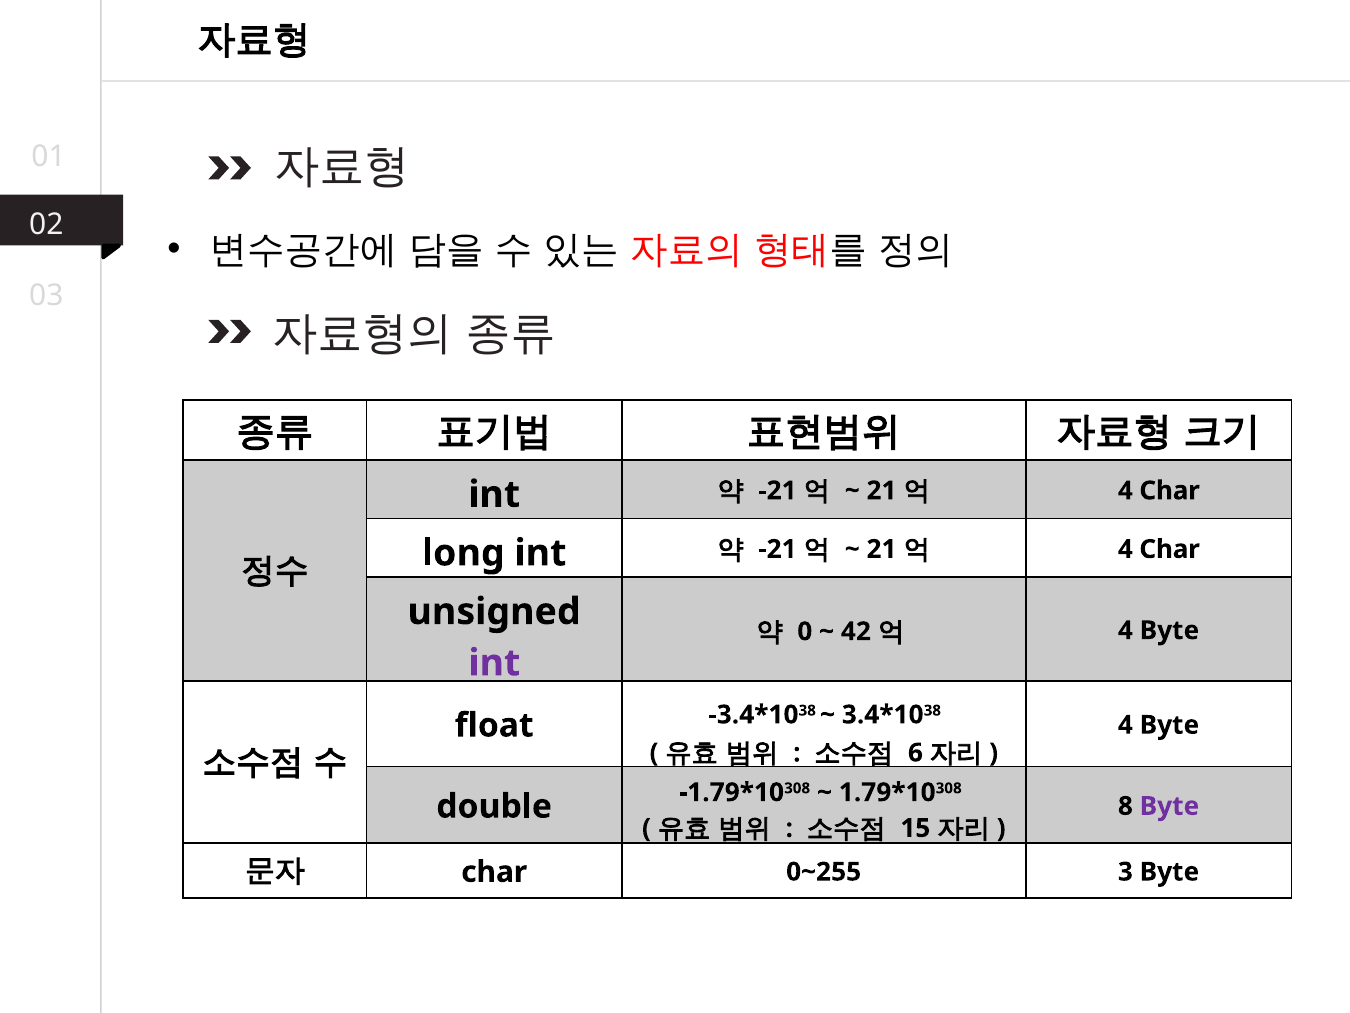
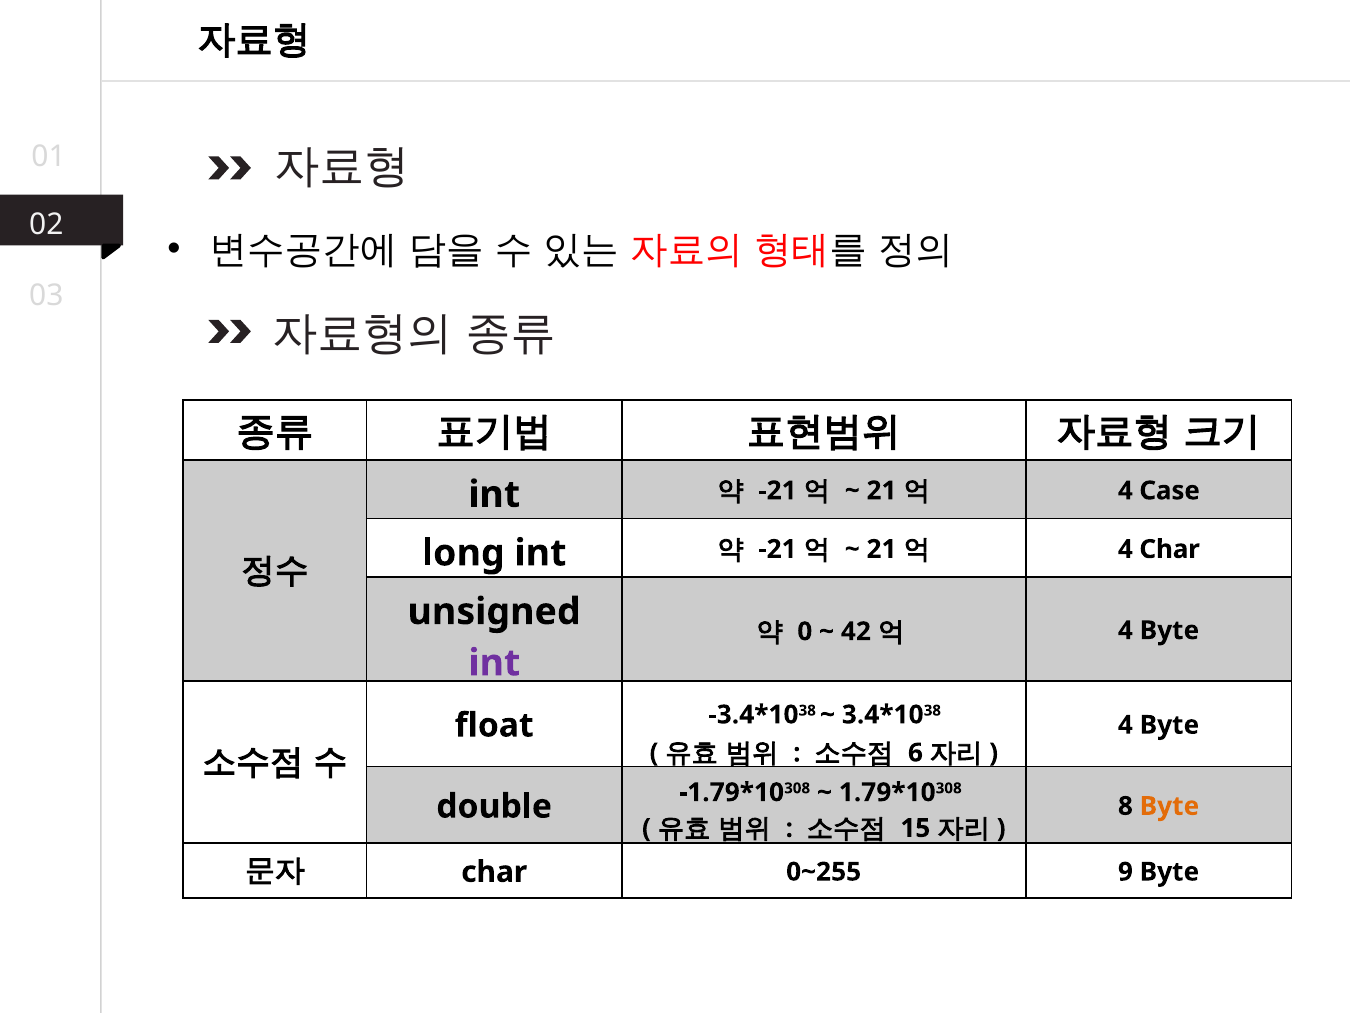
Char: Char -> Case (1170, 490)
Byte colour: purple -> orange (1169, 806)
3: 3 -> 9 (1125, 871)
